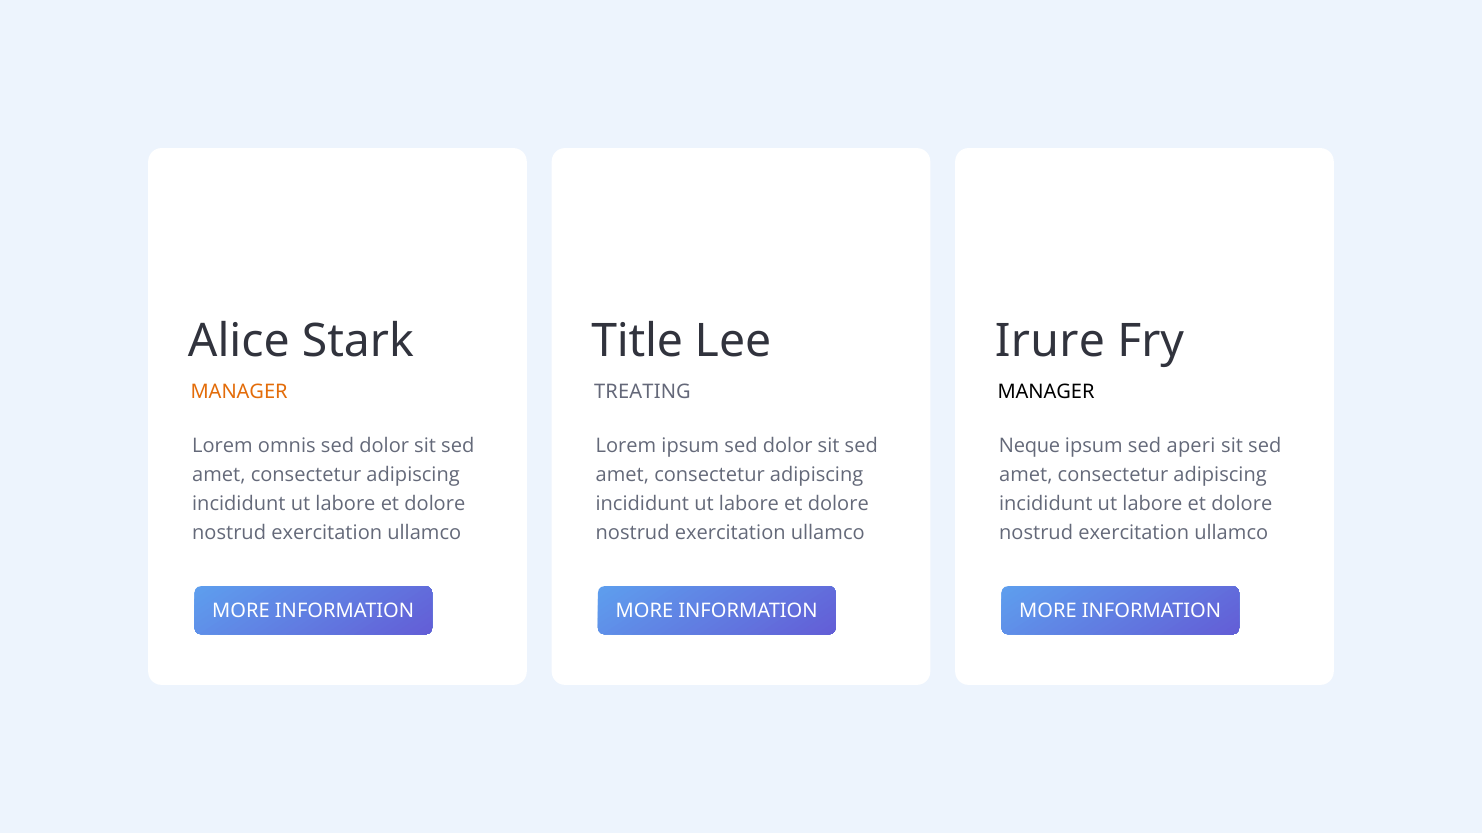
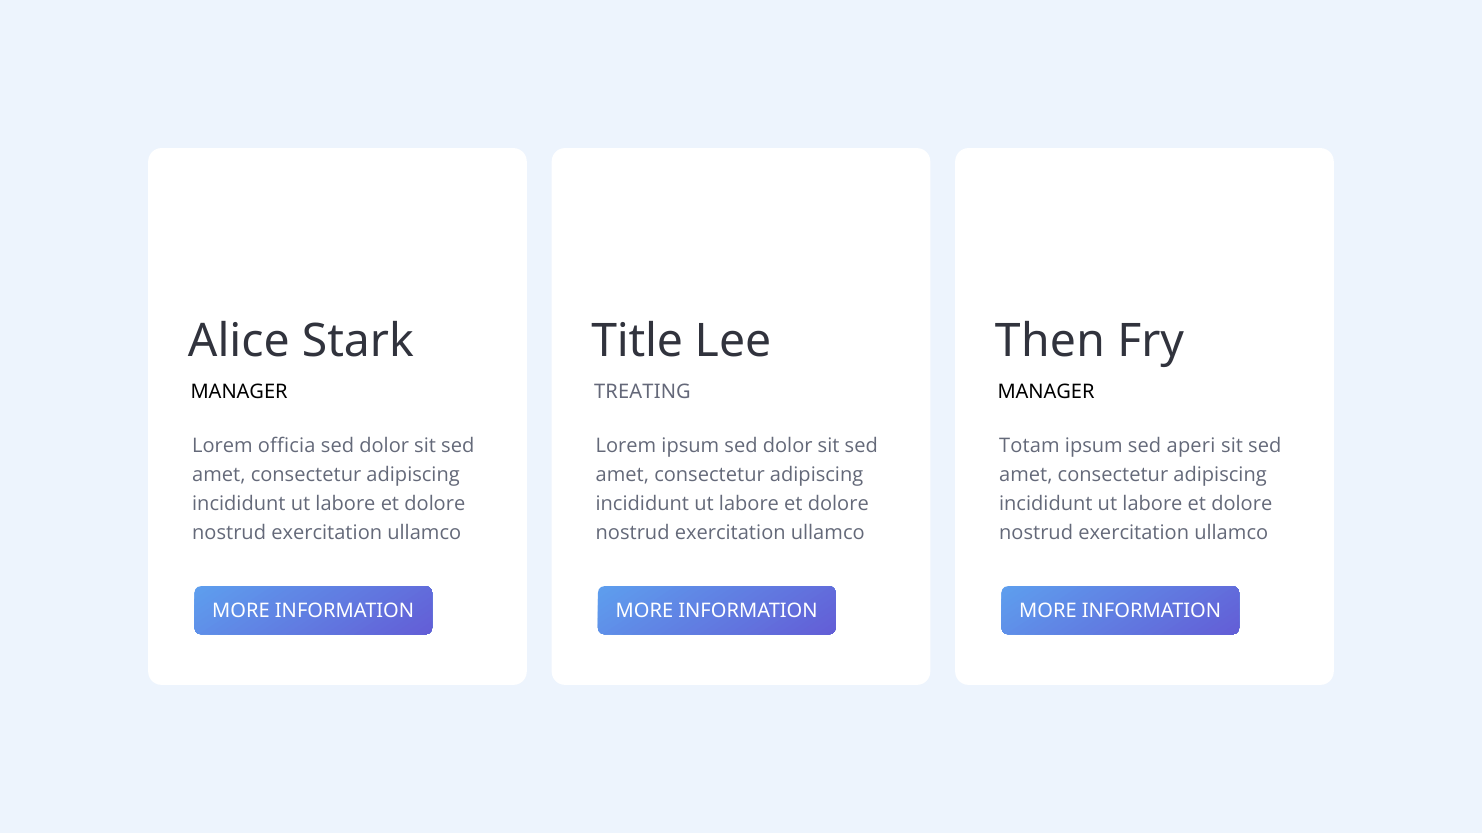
Irure: Irure -> Then (1050, 341)
MANAGER colour: orange -> black (239, 392)
omnis: omnis -> officia (287, 447)
Neque: Neque -> Totam (1029, 447)
